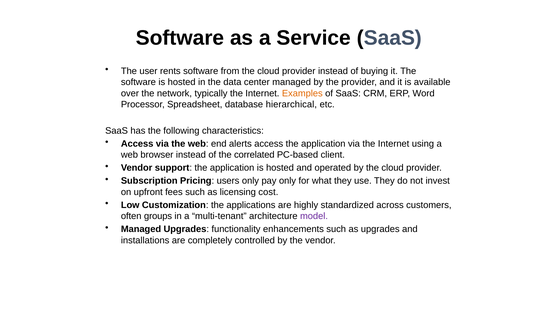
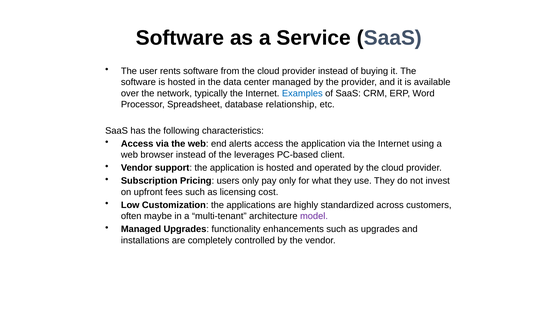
Examples colour: orange -> blue (302, 93)
hierarchical: hierarchical -> relationship (291, 105)
correlated: correlated -> leverages (254, 155)
groups: groups -> maybe (158, 216)
